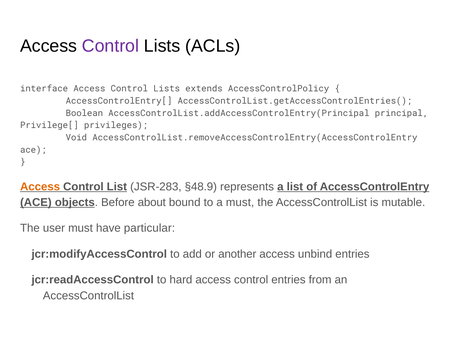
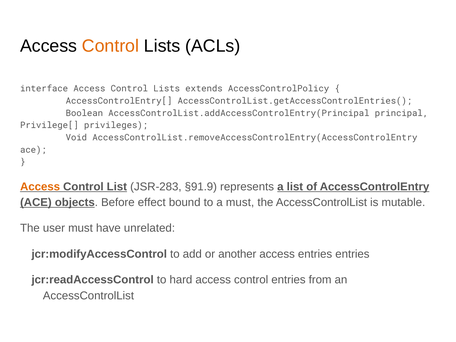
Control colour: purple -> orange (111, 46)
§48.9: §48.9 -> §91.9 (201, 187)
about: about -> effect (152, 202)
particular: particular -> unrelated (149, 228)
access unbind: unbind -> entries (315, 254)
